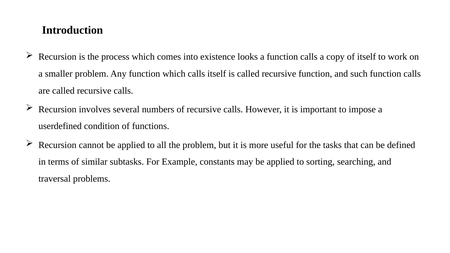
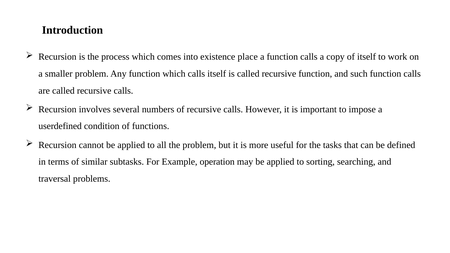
looks: looks -> place (248, 57)
constants: constants -> operation (217, 162)
